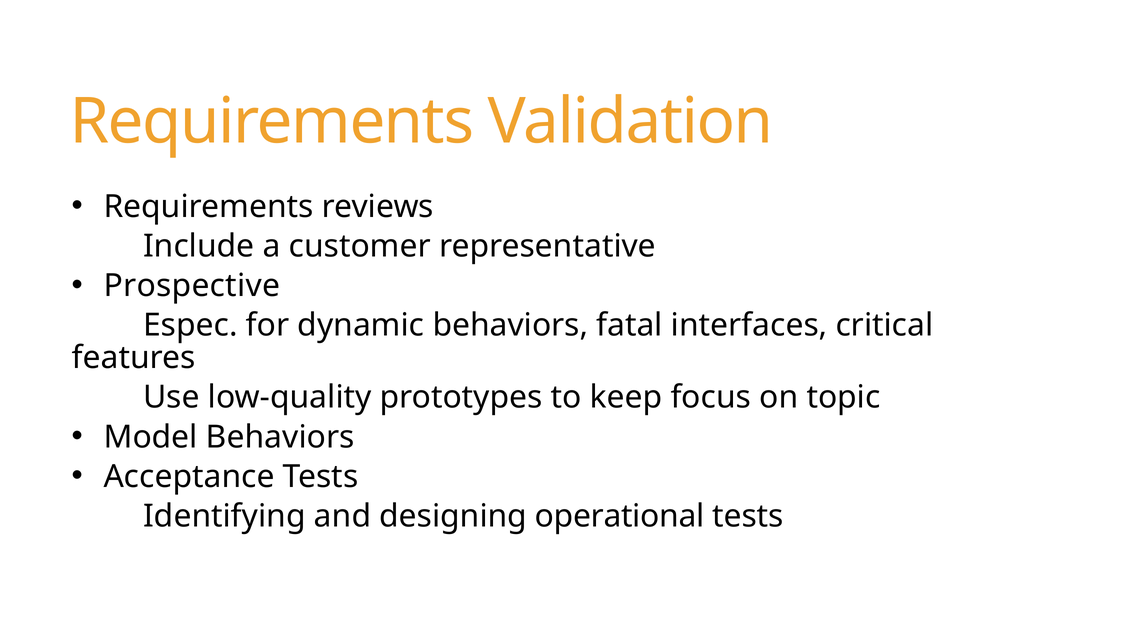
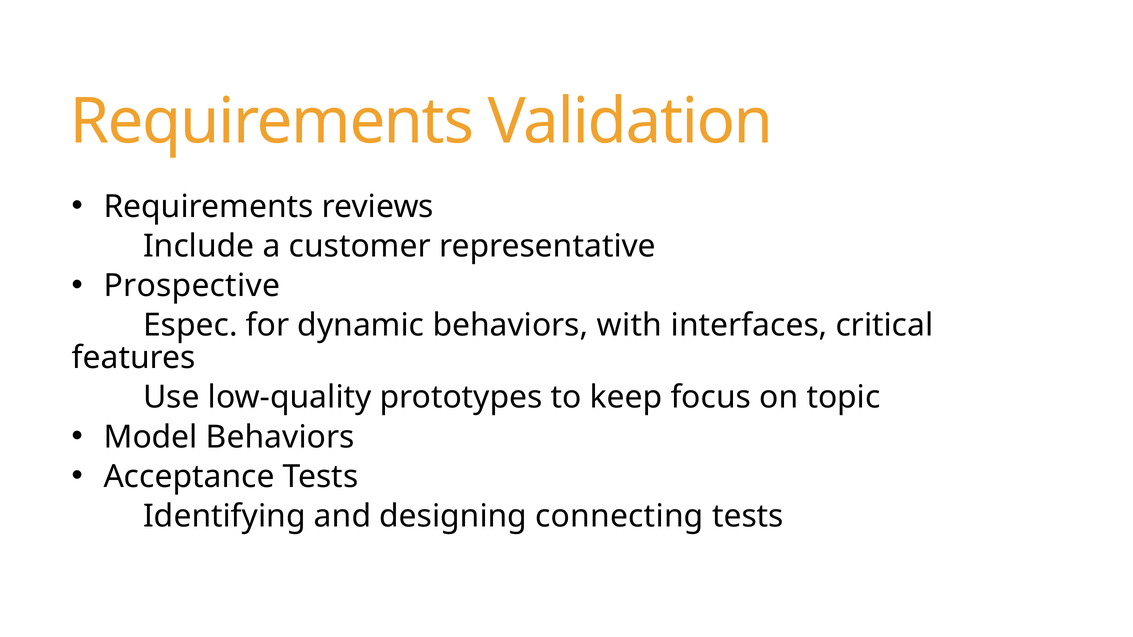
fatal: fatal -> with (629, 326)
operational: operational -> connecting (619, 516)
